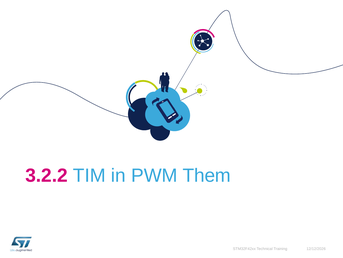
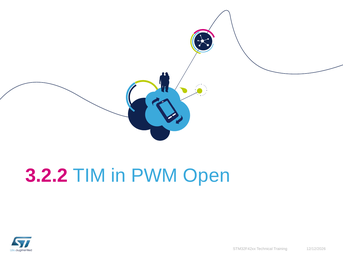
Them: Them -> Open (207, 175)
